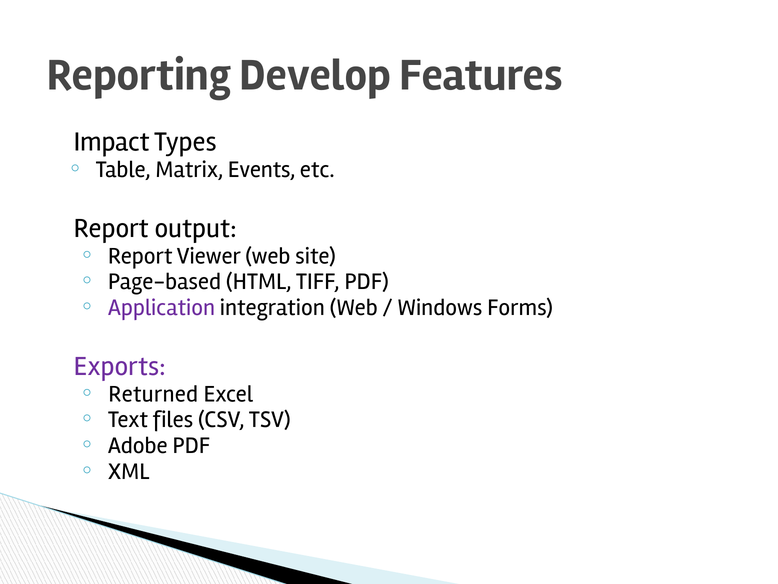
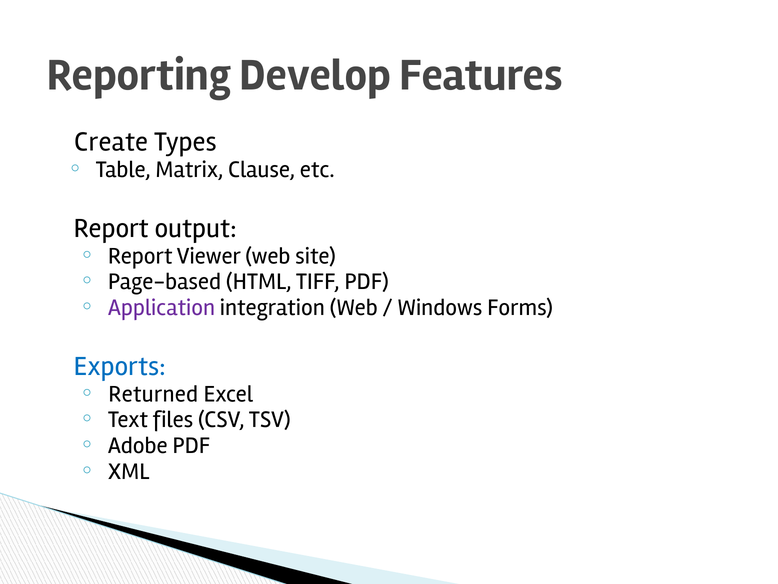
Impact: Impact -> Create (111, 142)
Events: Events -> Clause (262, 170)
Exports colour: purple -> blue (120, 366)
